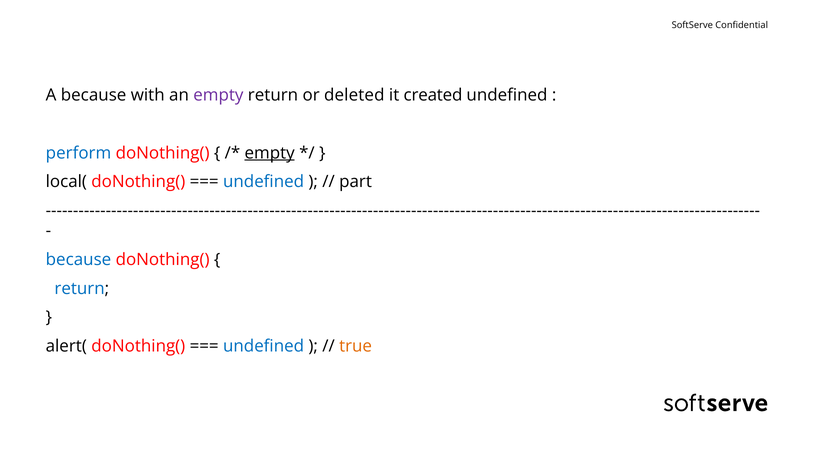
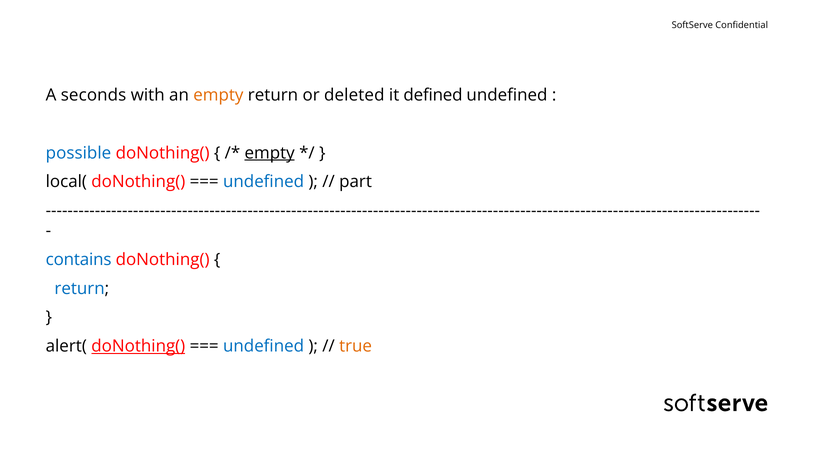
A because: because -> seconds (94, 95)
empty colour: purple -> orange (218, 95)
created: created -> defined (433, 95)
perform: perform -> possible (78, 153)
because: because -> contains (79, 260)
doNothing( underline: none -> present (138, 346)
